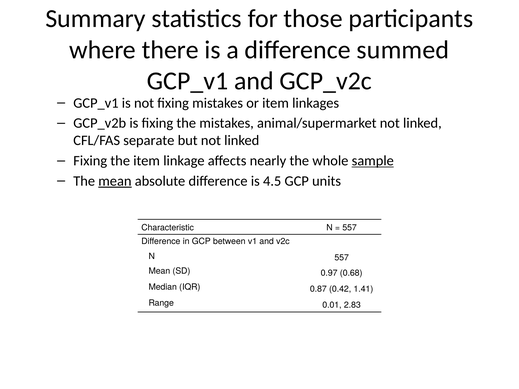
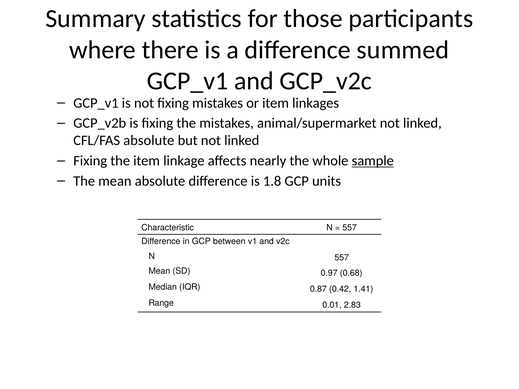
CFL/FAS separate: separate -> absolute (149, 141)
mean underline: present -> none (115, 181)
4.5: 4.5 -> 1.8 (272, 181)
